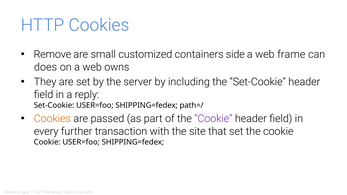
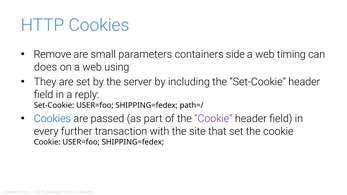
customized: customized -> parameters (145, 54)
frame: frame -> timing (291, 54)
owns: owns -> using (117, 67)
Cookies colour: orange -> blue (52, 119)
